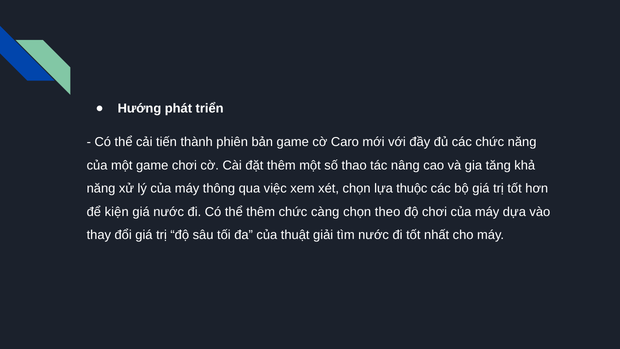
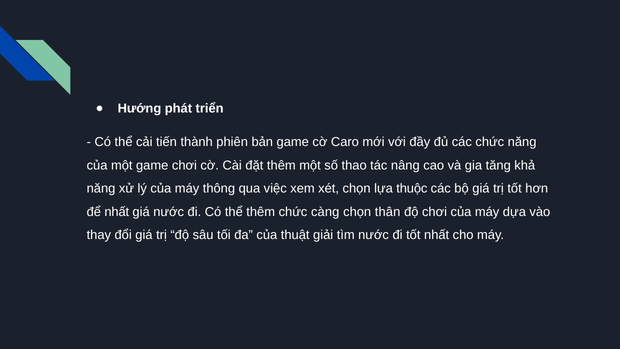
để kiện: kiện -> nhất (117, 212)
theo: theo -> thân (388, 212)
